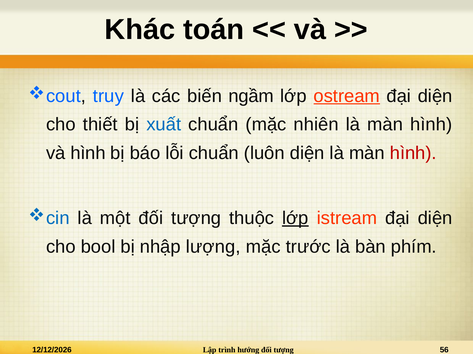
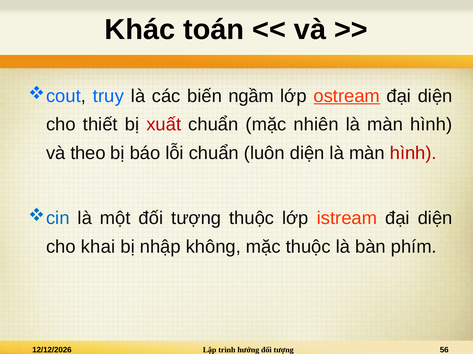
xuất colour: blue -> red (164, 125)
và hình: hình -> theo (88, 153)
lớp underline: present -> none (295, 219)
bool: bool -> khai (98, 247)
lượng: lượng -> không (213, 247)
mặc trước: trước -> thuộc (308, 247)
